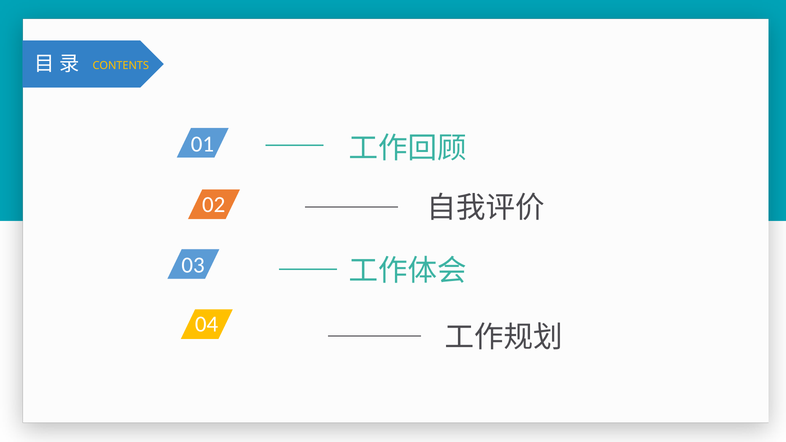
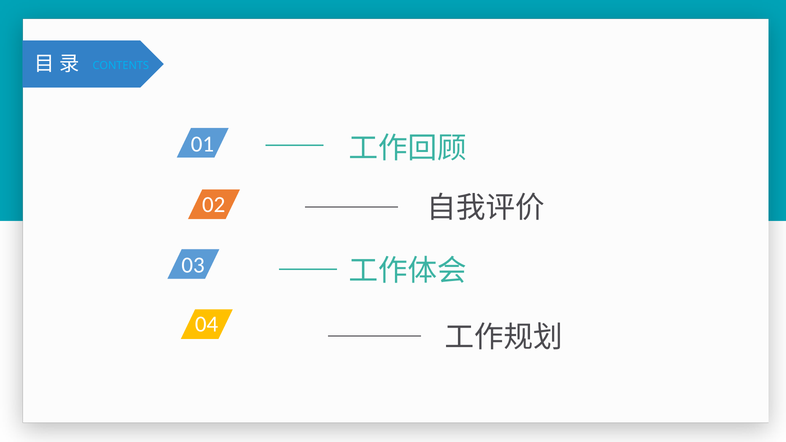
CONTENTS colour: yellow -> light blue (121, 65)
